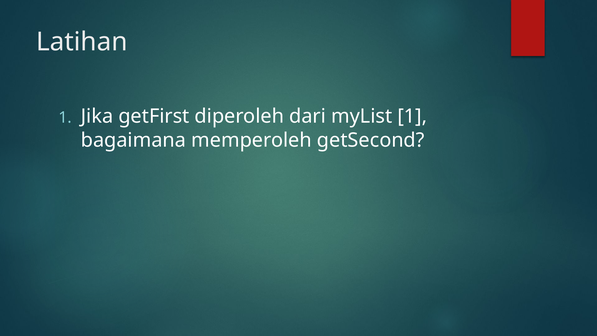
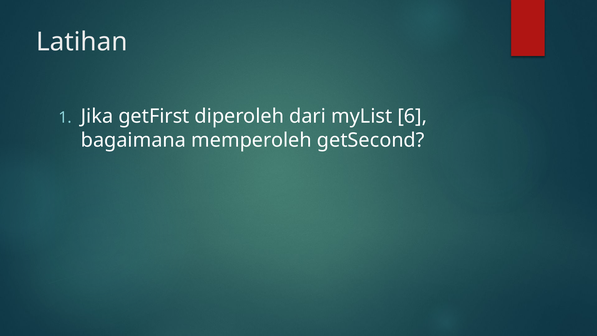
myList 1: 1 -> 6 (412, 116)
